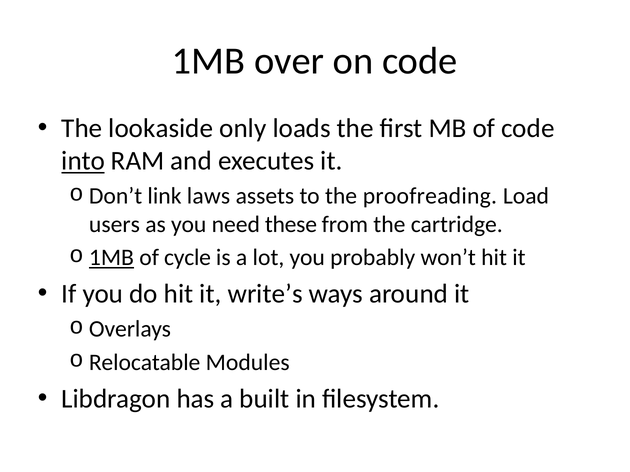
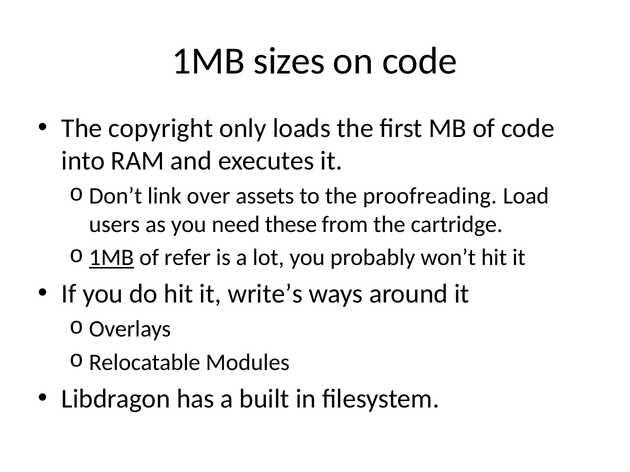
over: over -> sizes (289, 61)
lookaside: lookaside -> copyright (161, 129)
into underline: present -> none (83, 161)
laws: laws -> over (209, 196)
cycle: cycle -> refer (187, 258)
